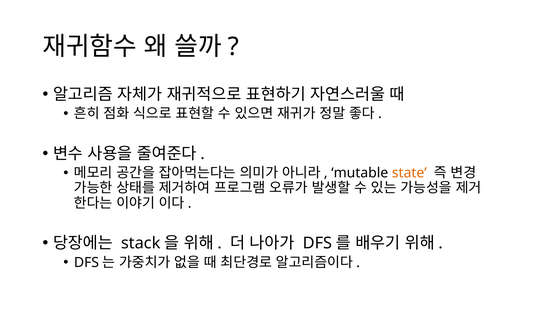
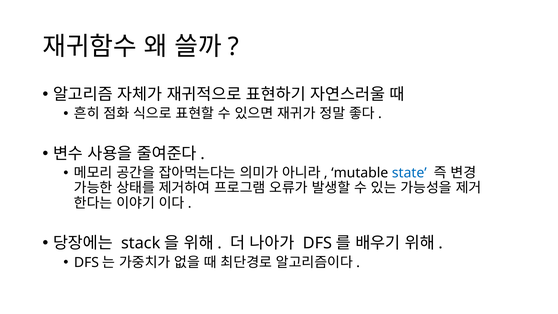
state colour: orange -> blue (409, 173)
